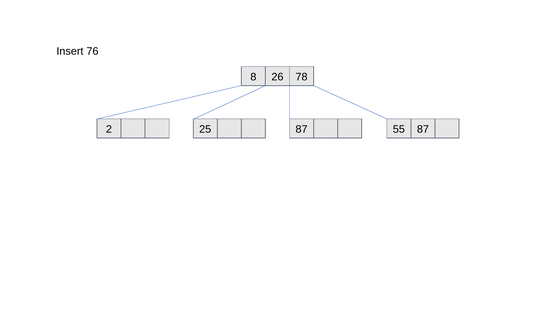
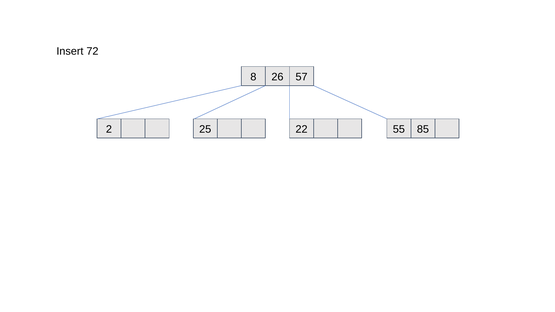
76: 76 -> 72 (92, 51)
78: 78 -> 57 (302, 77)
25 87: 87 -> 22 (302, 129)
55 87: 87 -> 85 (423, 129)
